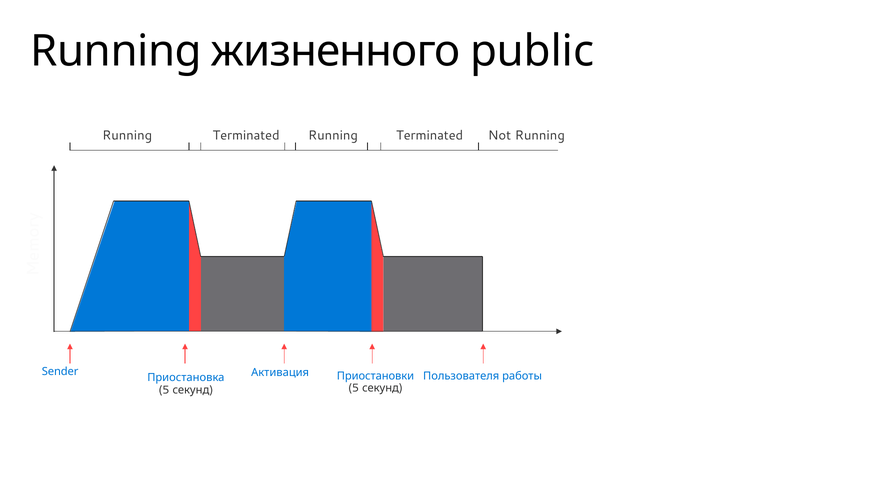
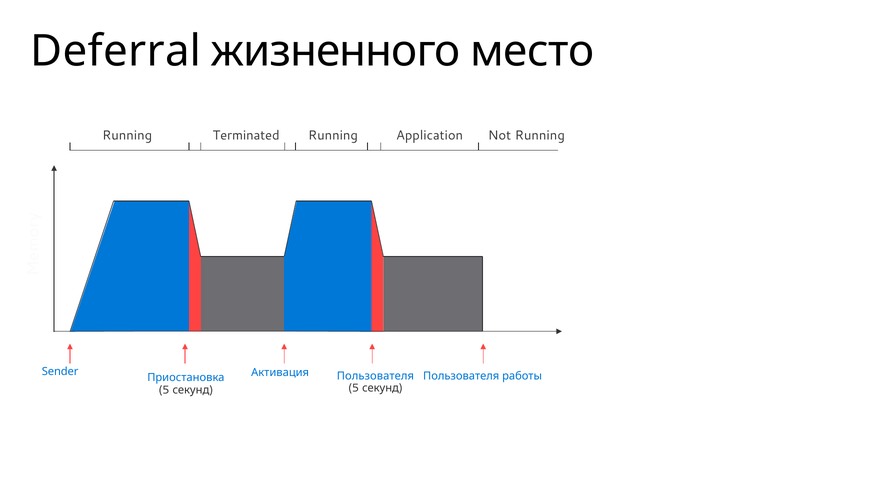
Running: Running -> Deferral (116, 51)
public: public -> место (532, 51)
Terminated: Terminated -> Application (430, 136)
Приостановки: Приостановки -> Пользователя (375, 377)
